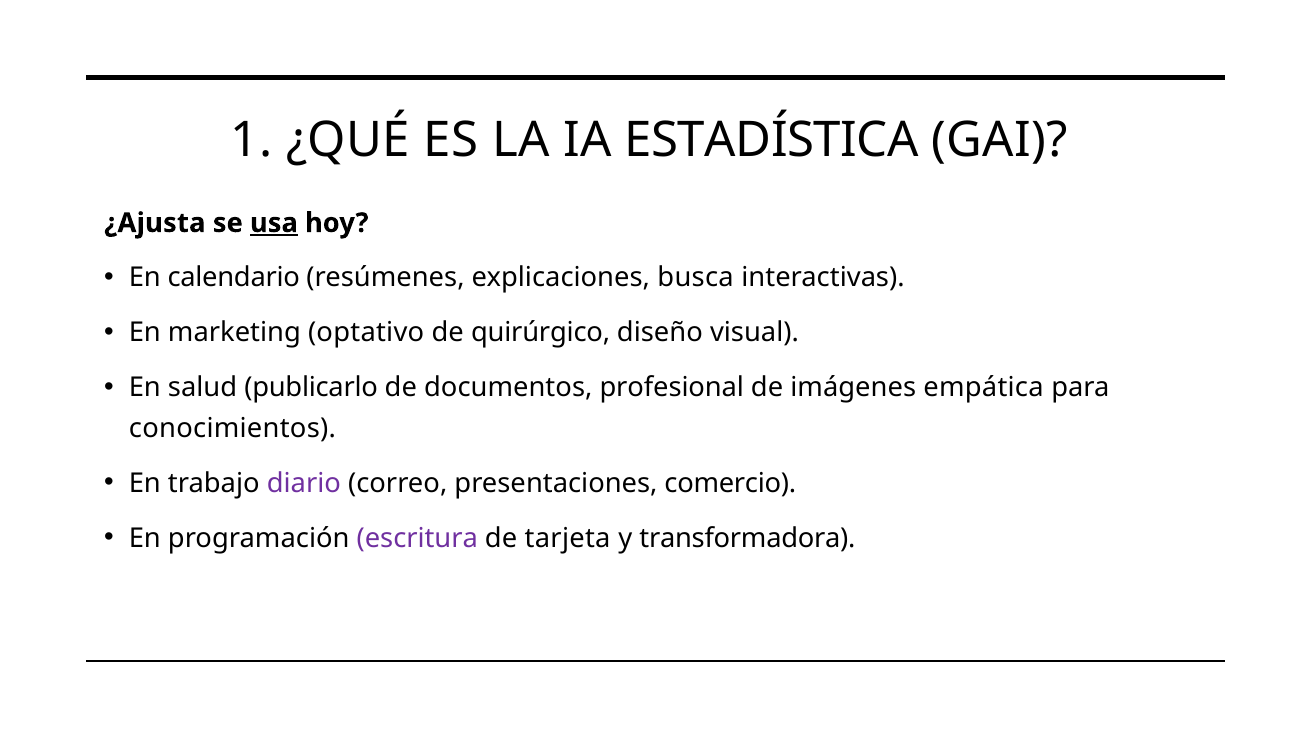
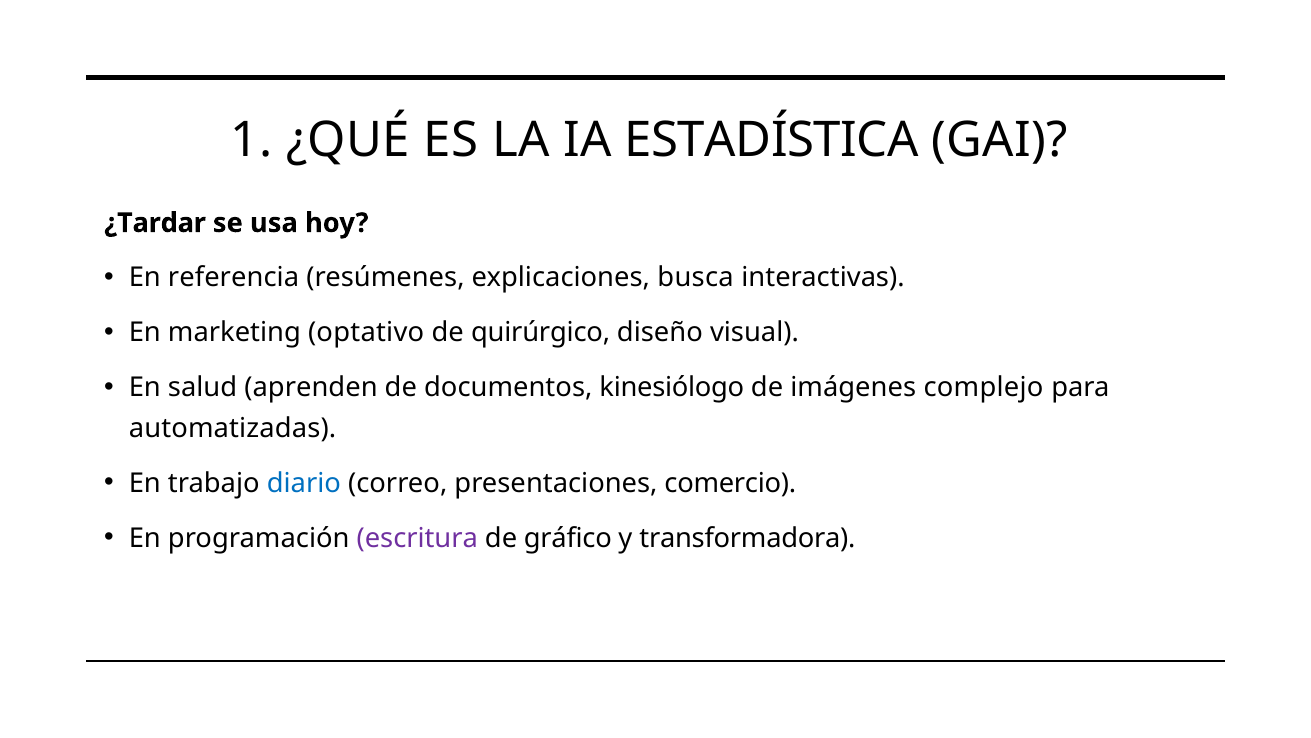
¿Ajusta: ¿Ajusta -> ¿Tardar (155, 223)
usa underline: present -> none (274, 223)
calendario: calendario -> referencia (234, 278)
publicarlo: publicarlo -> aprenden (311, 387)
profesional: profesional -> kinesiólogo (672, 387)
empática: empática -> complejo (984, 387)
conocimientos: conocimientos -> automatizadas (233, 428)
diario colour: purple -> blue (304, 483)
tarjeta: tarjeta -> gráfico (568, 538)
